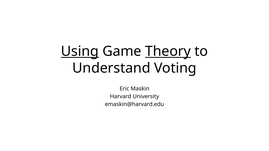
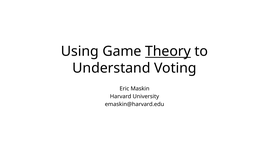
Using underline: present -> none (80, 51)
